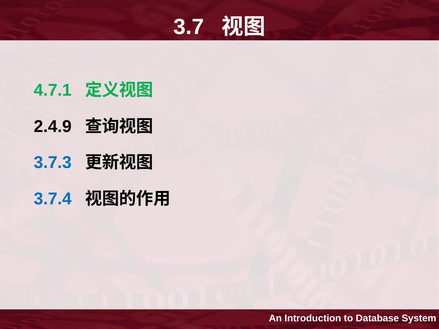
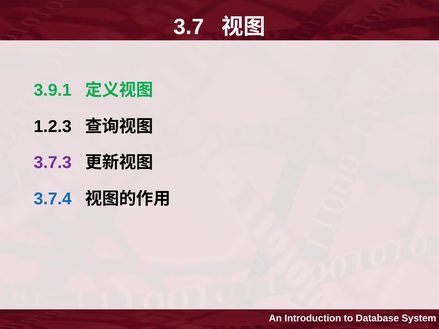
4.7.1: 4.7.1 -> 3.9.1 (53, 90)
2.4.9: 2.4.9 -> 1.2.3 (53, 127)
3.7.3 colour: blue -> purple (53, 163)
